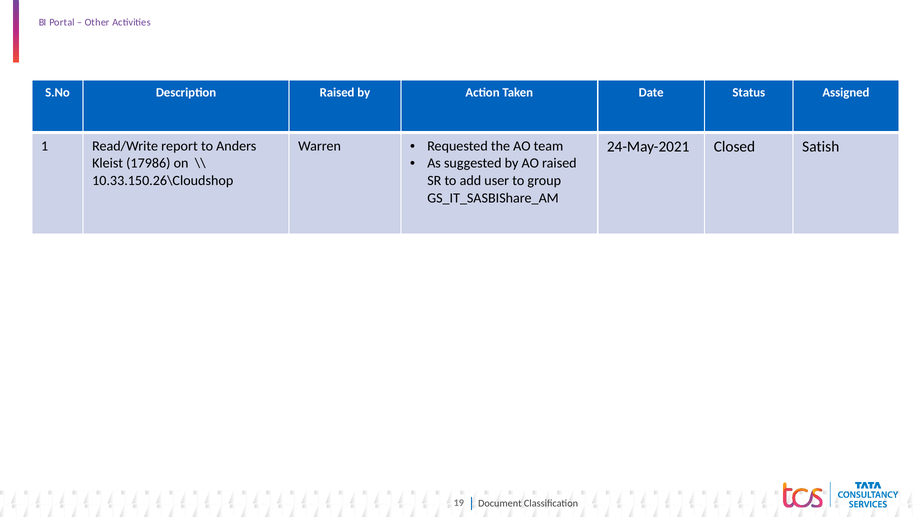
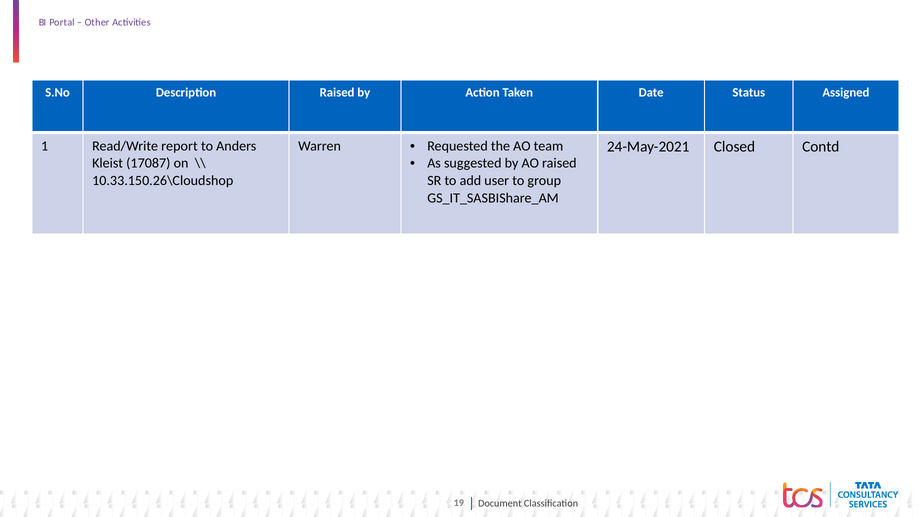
Satish: Satish -> Contd (821, 147)
17986: 17986 -> 17087 (148, 163)
